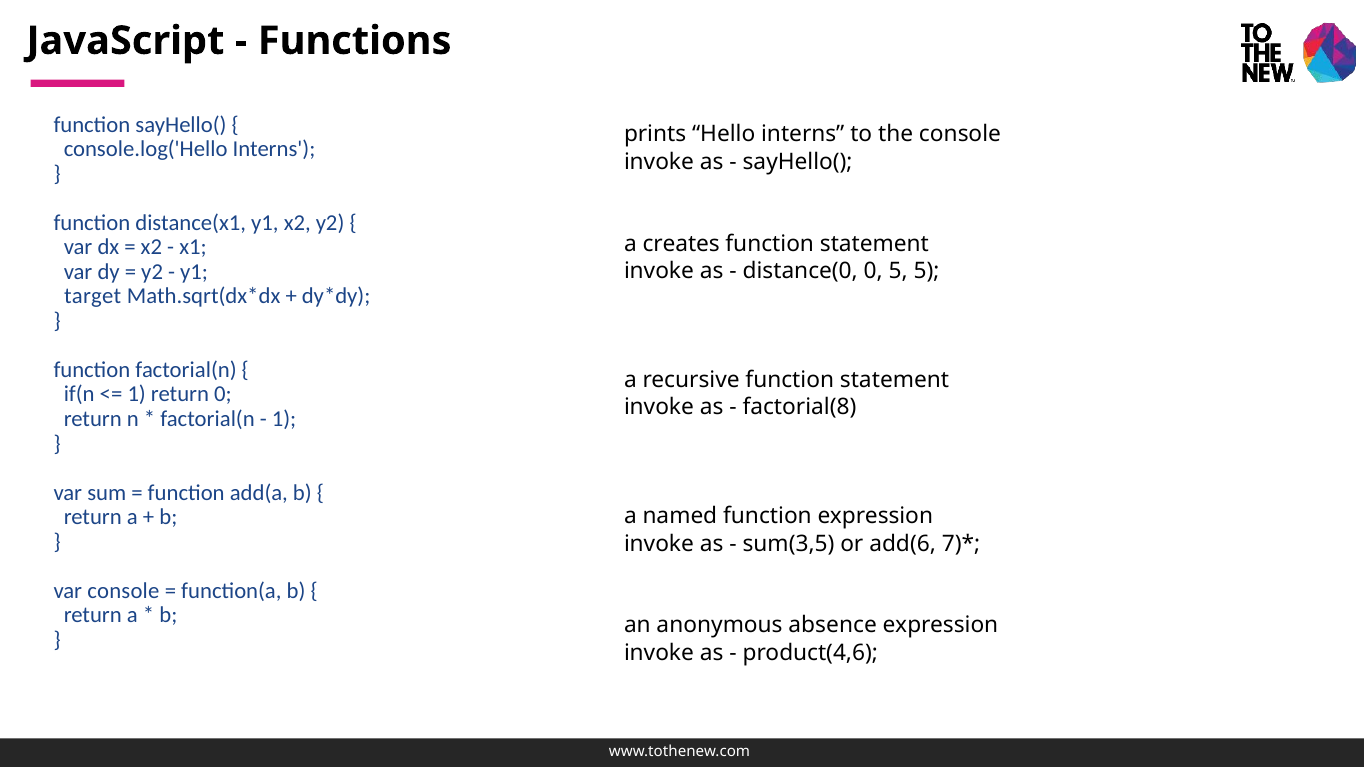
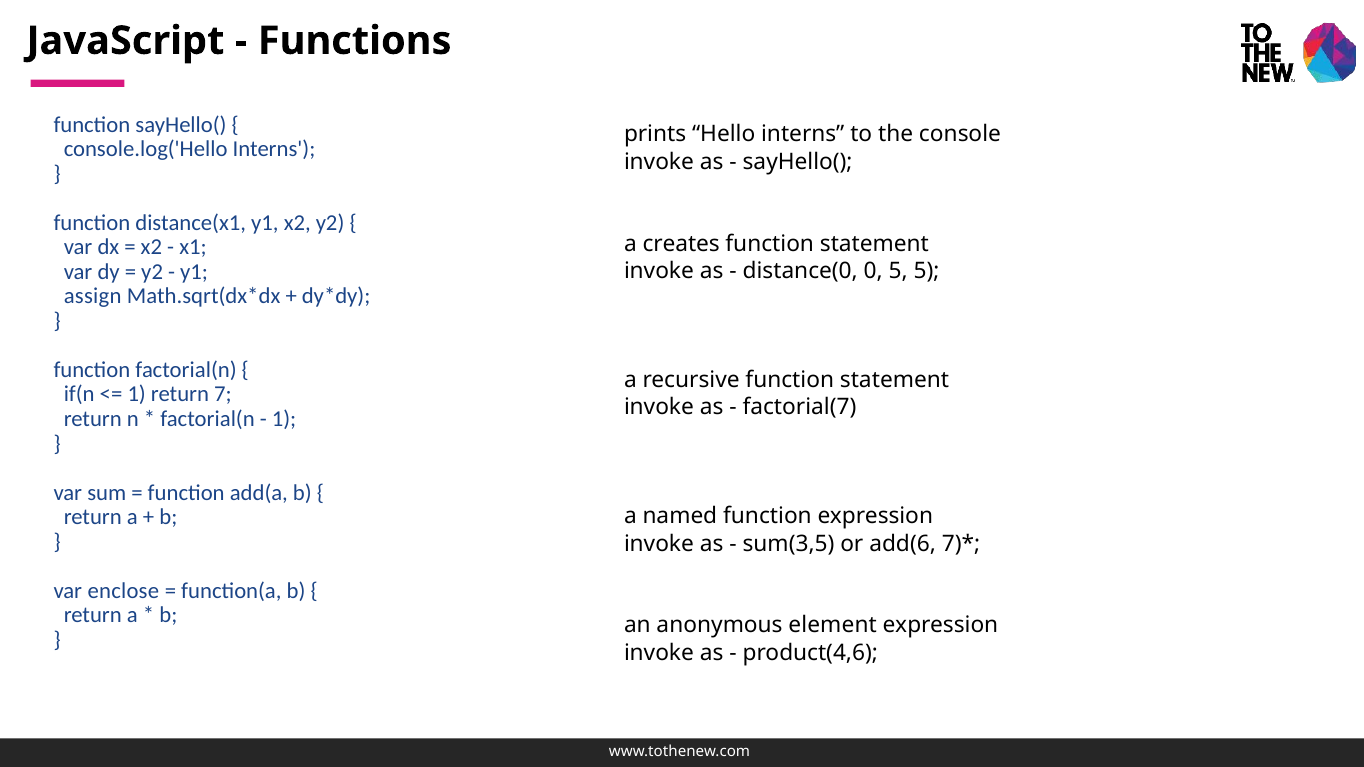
target: target -> assign (93, 296)
return 0: 0 -> 7 (223, 395)
factorial(8: factorial(8 -> factorial(7 (799, 407)
var console: console -> enclose (123, 591)
absence: absence -> element (833, 626)
